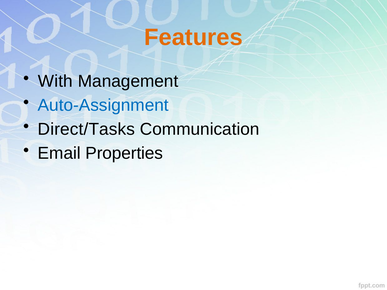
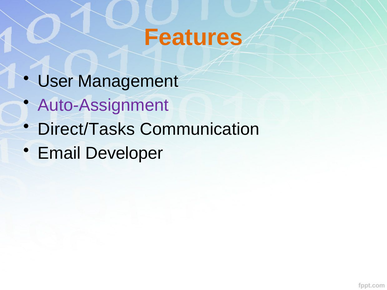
With: With -> User (56, 81)
Auto-Assignment colour: blue -> purple (103, 105)
Properties: Properties -> Developer (124, 153)
